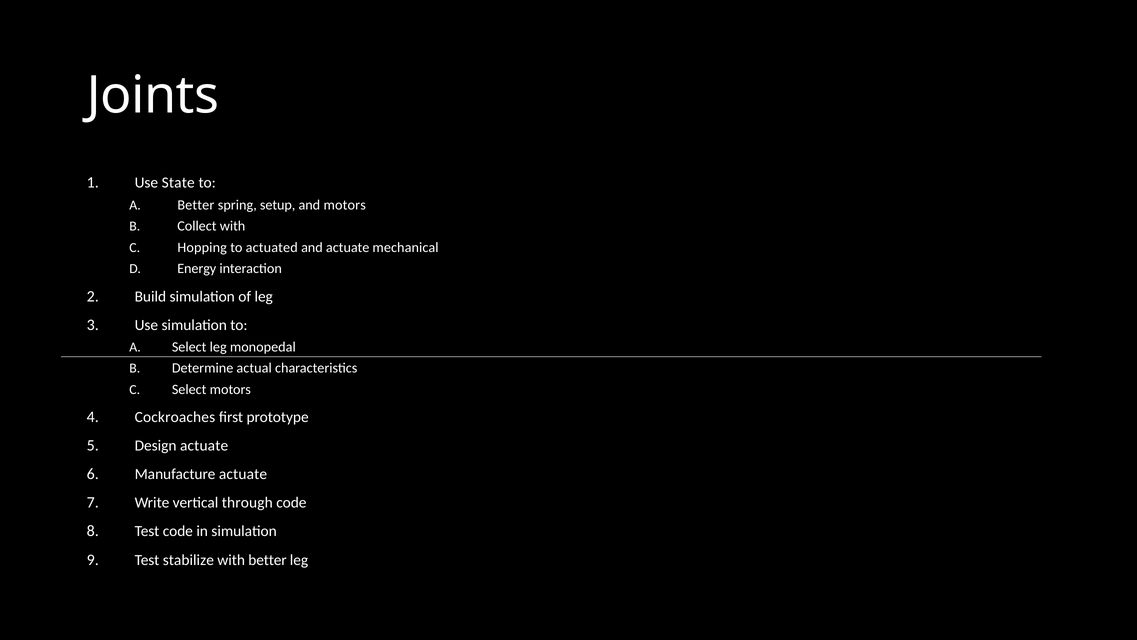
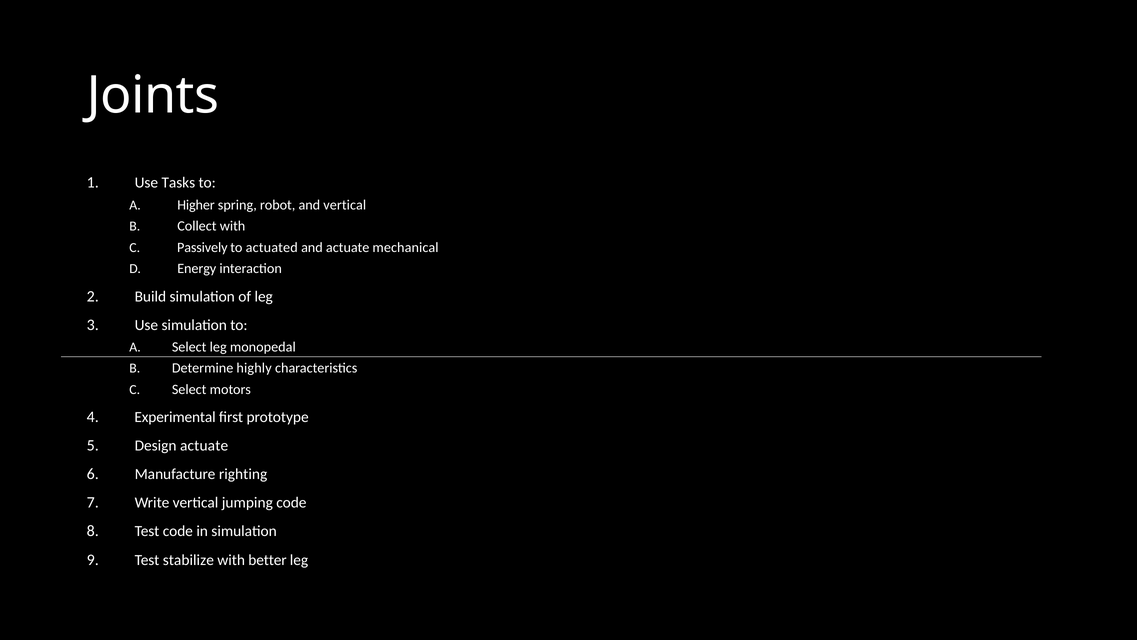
State: State -> Tasks (178, 183)
Better: Better -> Higher (196, 205)
setup: setup -> robot (278, 205)
and motors: motors -> vertical (345, 205)
Hopping: Hopping -> Passively (202, 247)
actual: actual -> highly (254, 368)
Cockroaches: Cockroaches -> Experimental (175, 417)
Manufacture actuate: actuate -> righting (243, 474)
through: through -> jumping (247, 503)
